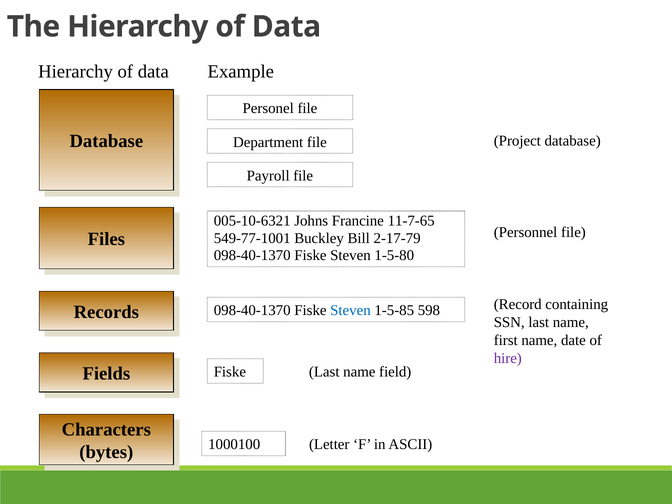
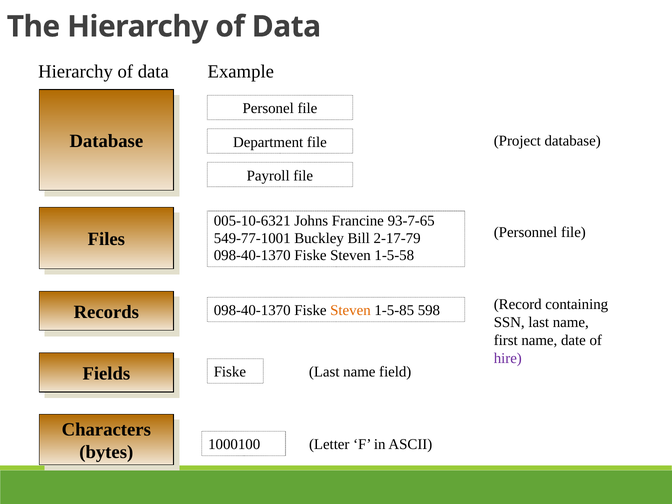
11-7-65: 11-7-65 -> 93-7-65 (411, 221)
1-5-80: 1-5-80 -> 1-5-58 (394, 256)
Steven colour: blue -> orange (350, 310)
